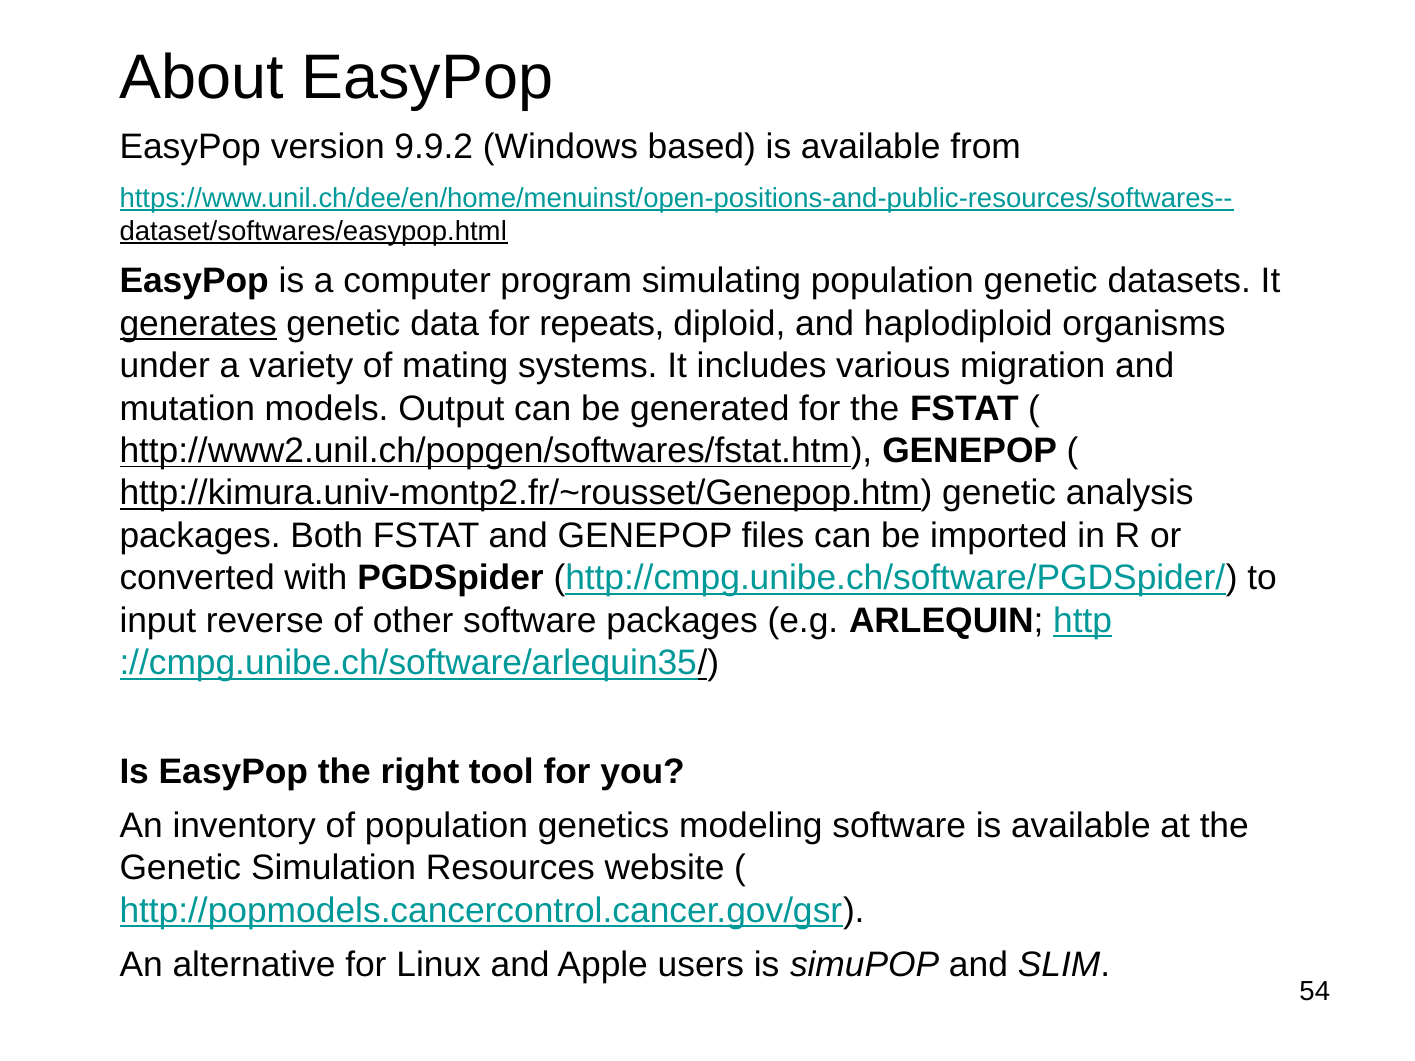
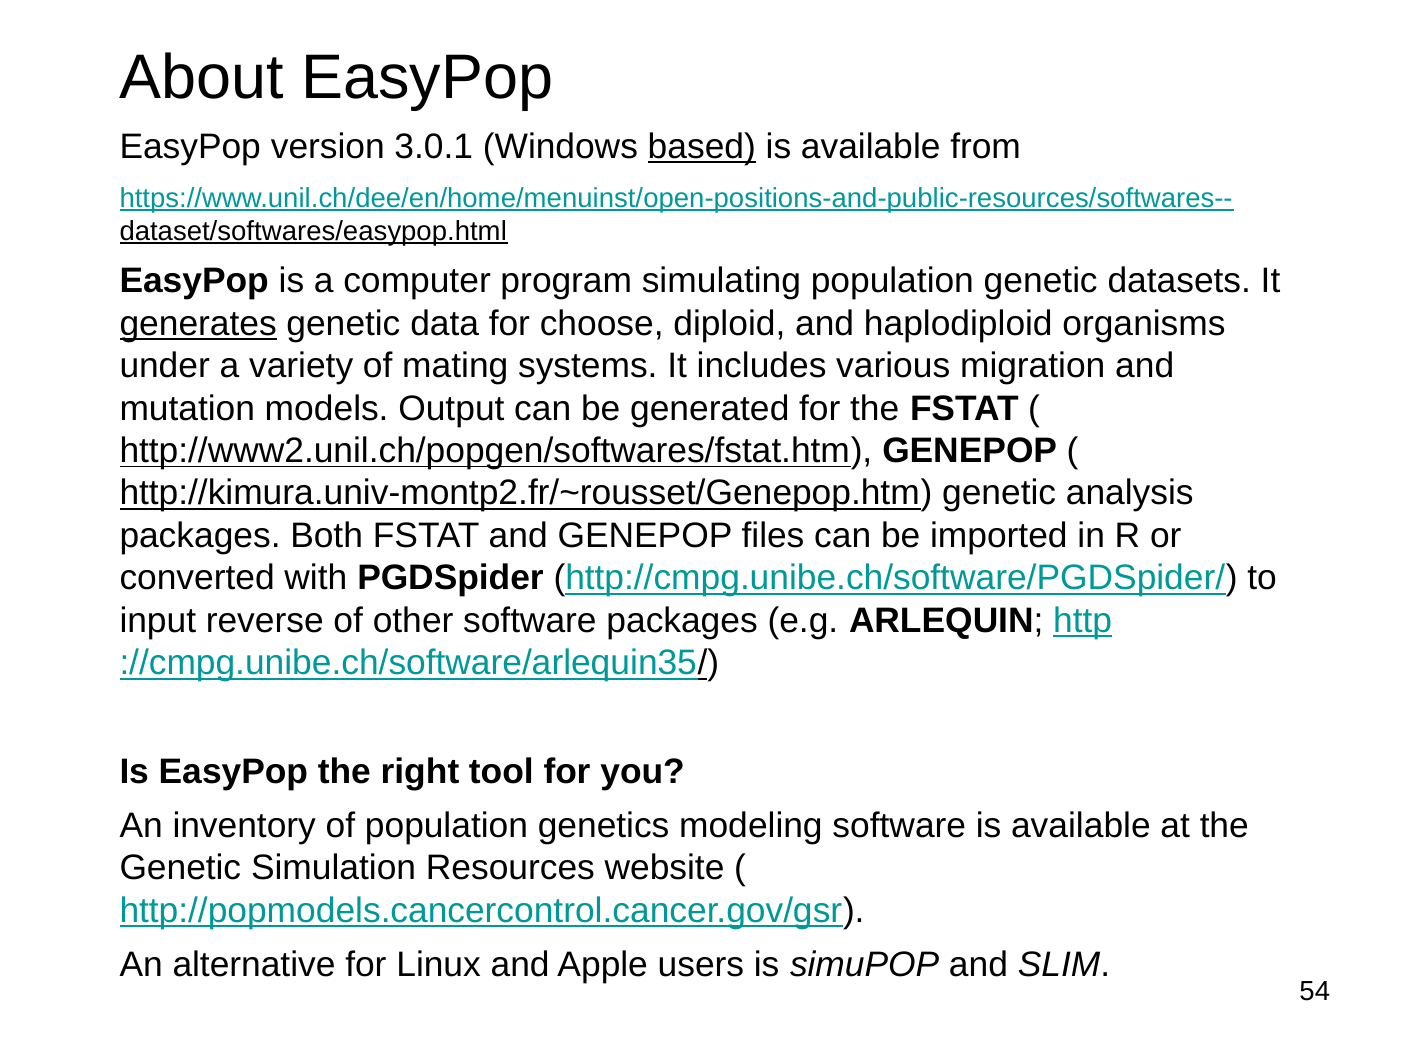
9.9.2: 9.9.2 -> 3.0.1 (434, 147)
based underline: none -> present (702, 147)
repeats: repeats -> choose (602, 324)
